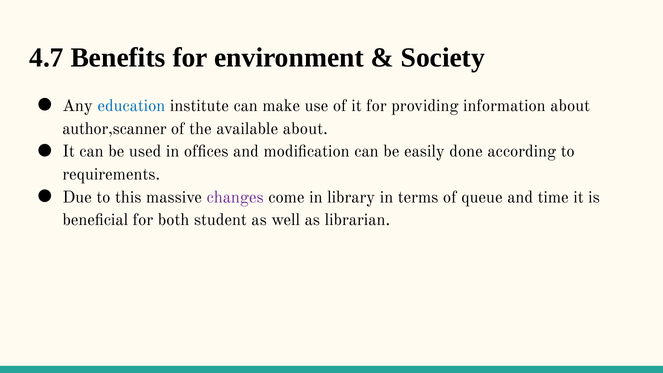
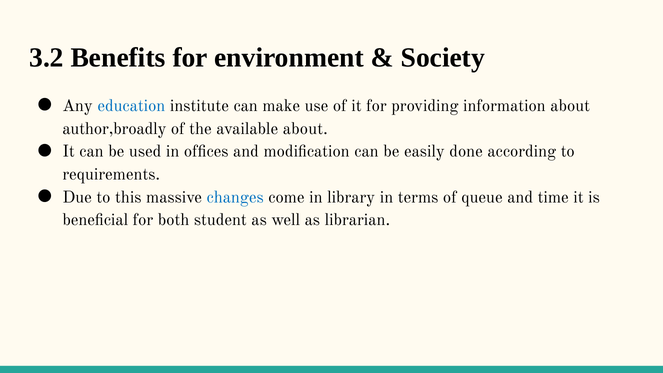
4.7: 4.7 -> 3.2 (46, 57)
author,scanner: author,scanner -> author,broadly (114, 129)
changes colour: purple -> blue (235, 197)
